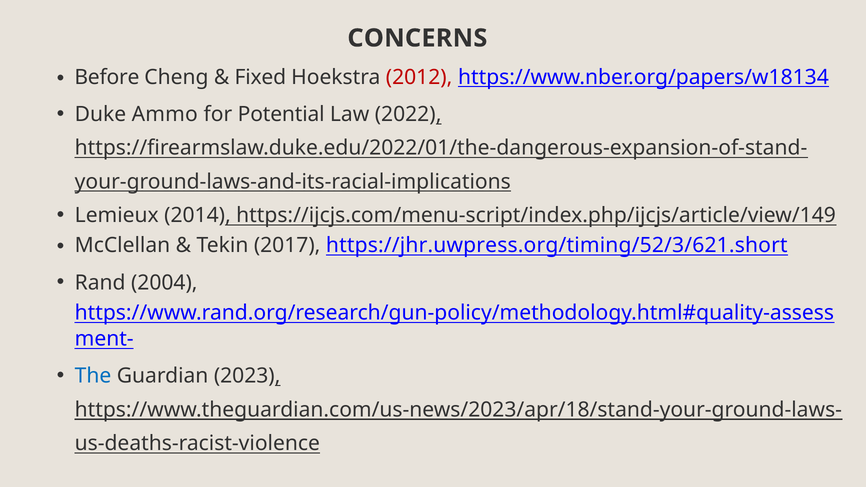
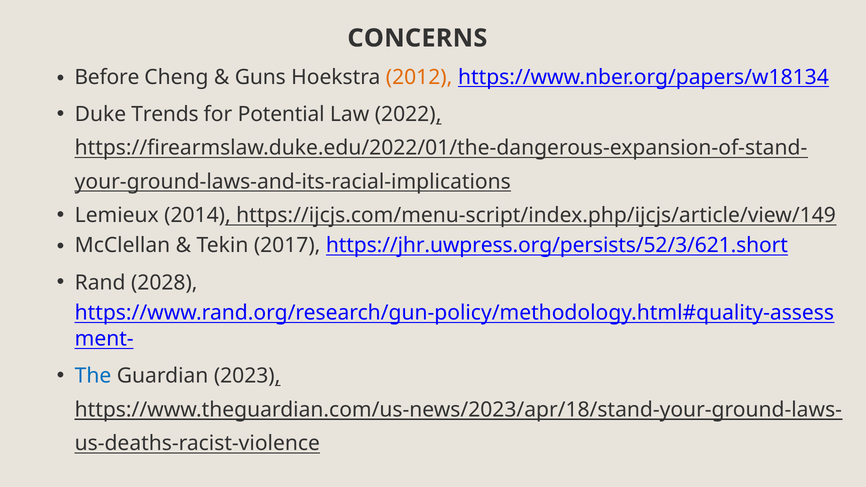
Fixed: Fixed -> Guns (260, 77)
2012 colour: red -> orange (419, 77)
Ammo: Ammo -> Trends (165, 114)
https://jhr.uwpress.org/timing/52/3/621.short: https://jhr.uwpress.org/timing/52/3/621.short -> https://jhr.uwpress.org/persists/52/3/621.short (557, 246)
2004: 2004 -> 2028 (164, 283)
